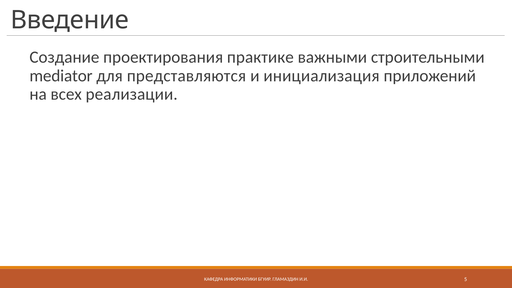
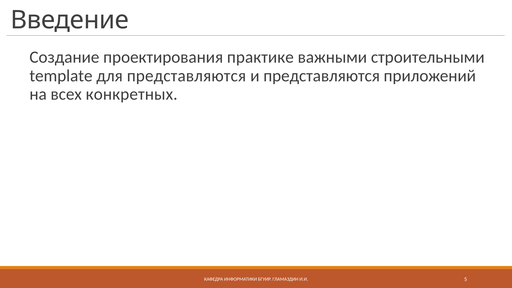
mediator: mediator -> template (61, 76)
и инициализация: инициализация -> представляются (322, 76)
реализации: реализации -> конкретных (132, 94)
